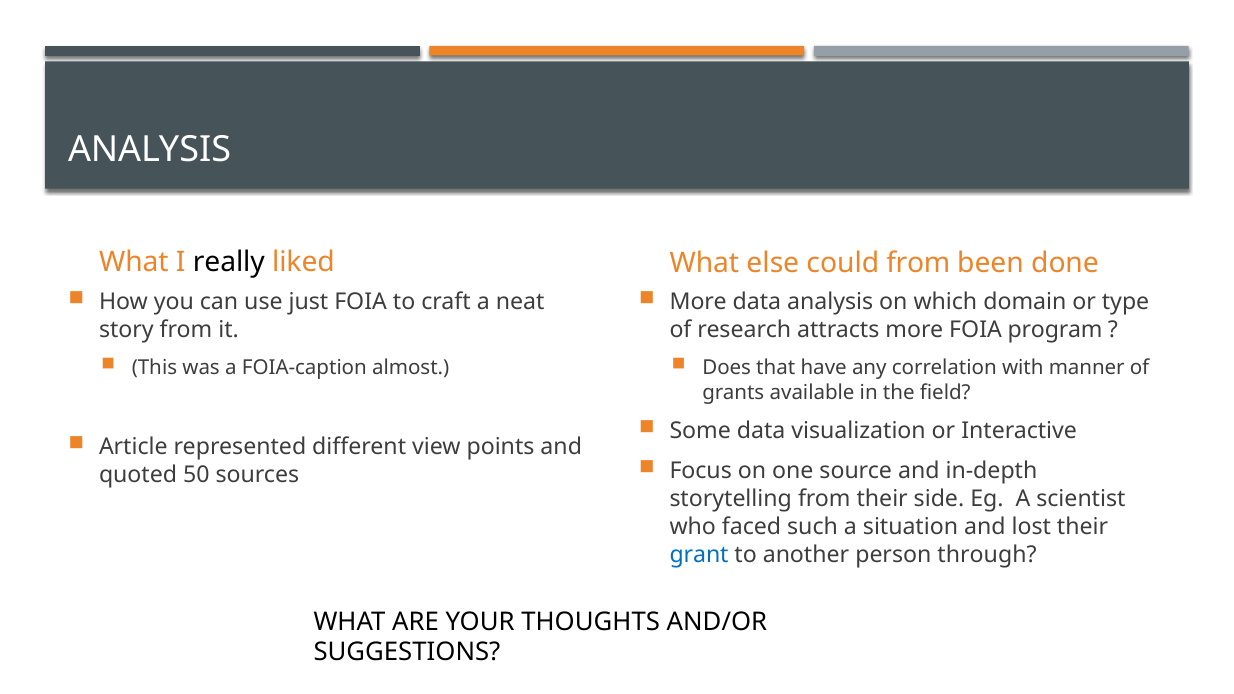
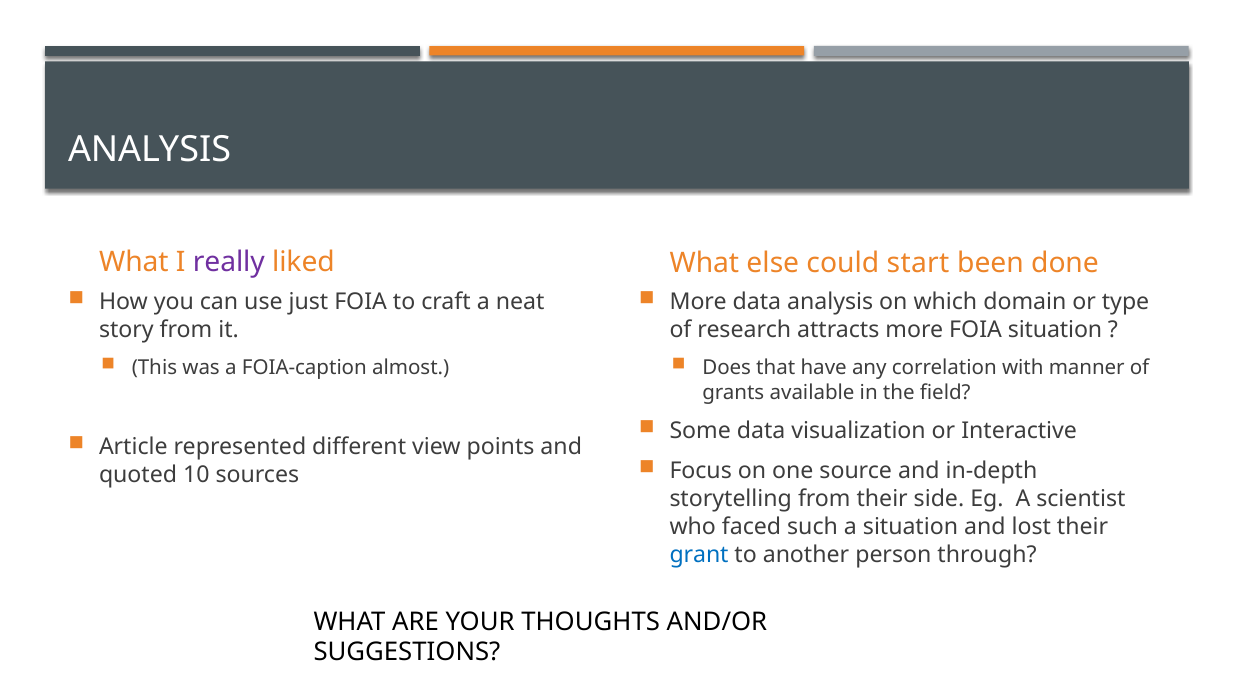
really colour: black -> purple (229, 262)
could from: from -> start (918, 263)
FOIA program: program -> situation (1055, 330)
50: 50 -> 10 (196, 474)
